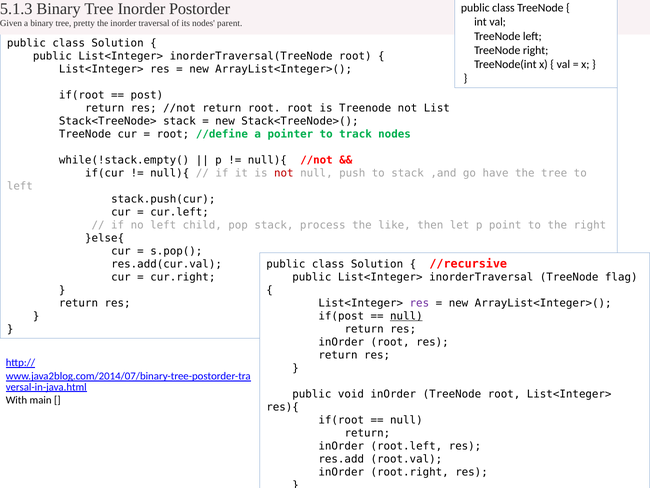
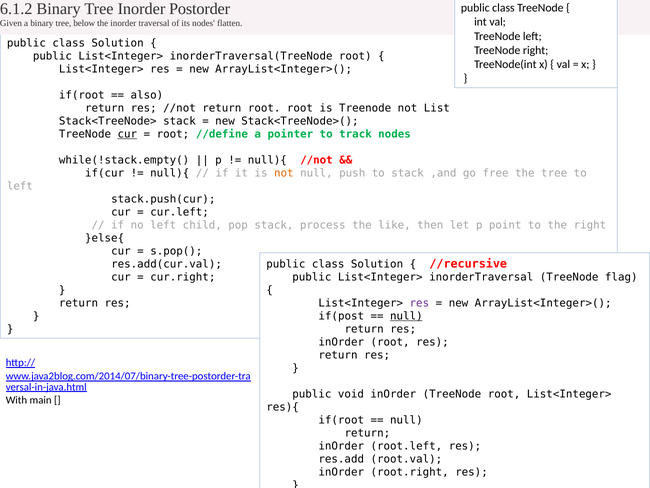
5.1.3: 5.1.3 -> 6.1.2 (16, 9)
pretty: pretty -> below (84, 23)
parent: parent -> flatten (230, 23)
post: post -> also (147, 95)
cur underline: none -> present (127, 134)
not colour: red -> orange (284, 173)
have: have -> free (496, 173)
